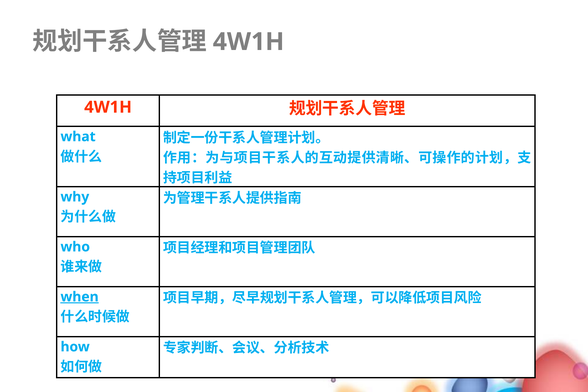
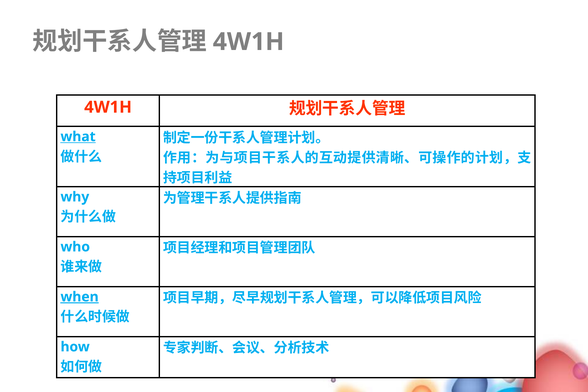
what underline: none -> present (78, 137)
